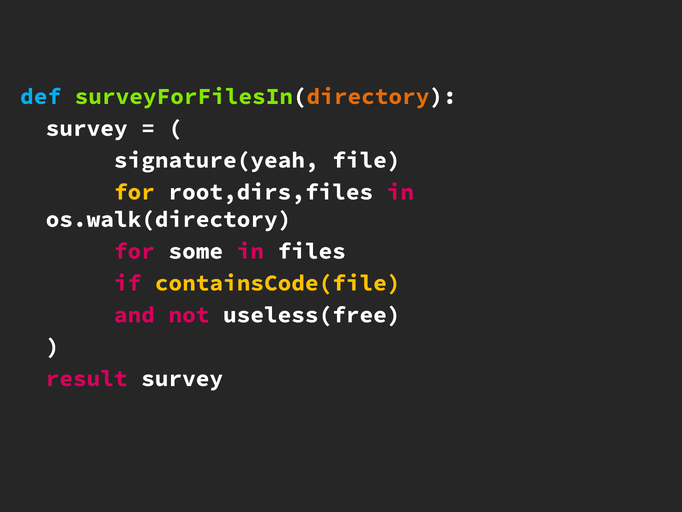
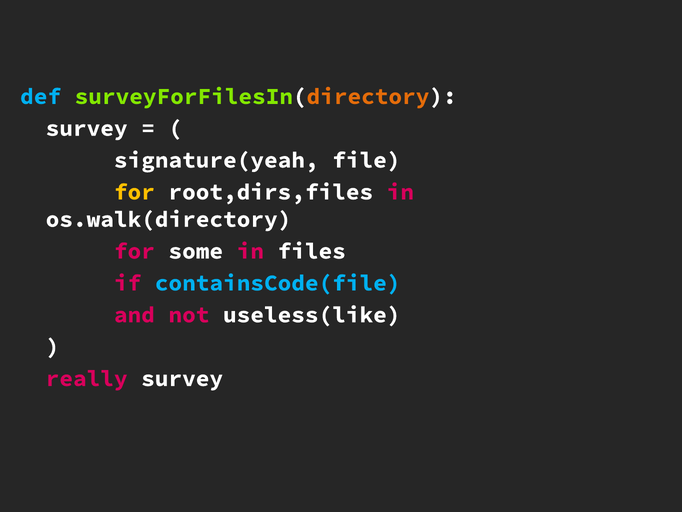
containsCode(file colour: yellow -> light blue (278, 283)
useless(free: useless(free -> useless(like (312, 314)
result: result -> really (87, 378)
